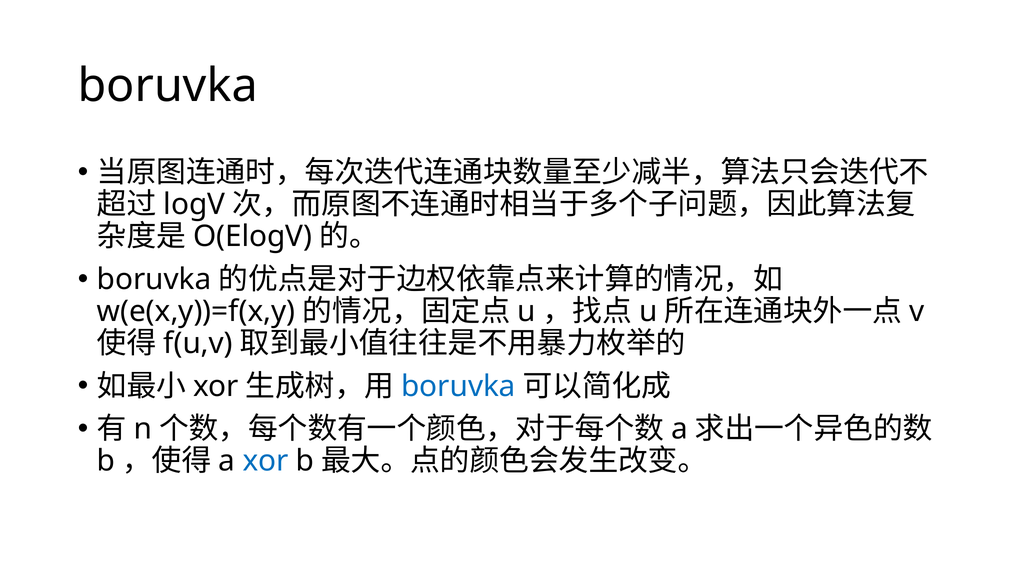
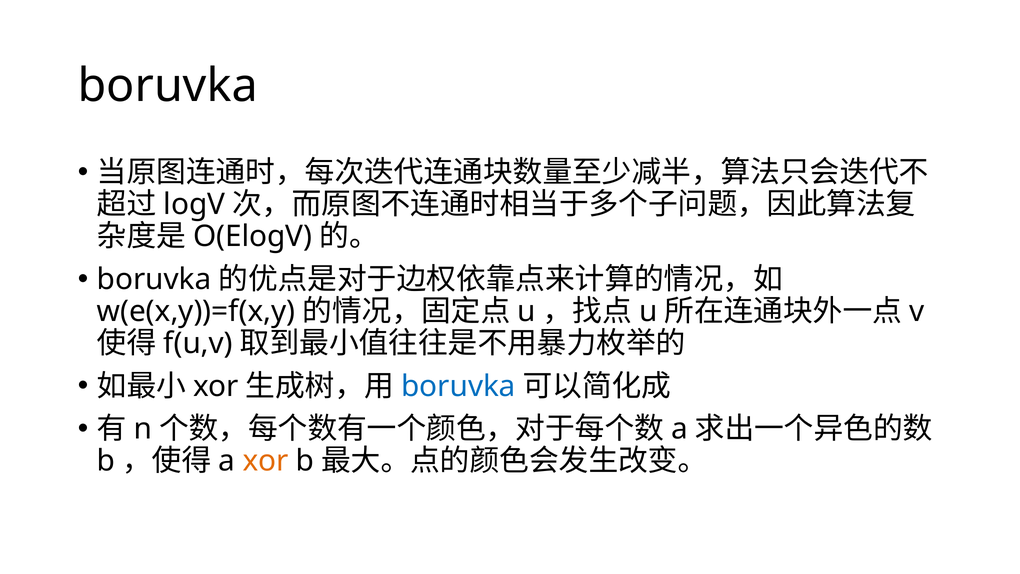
xor colour: blue -> orange (266, 461)
